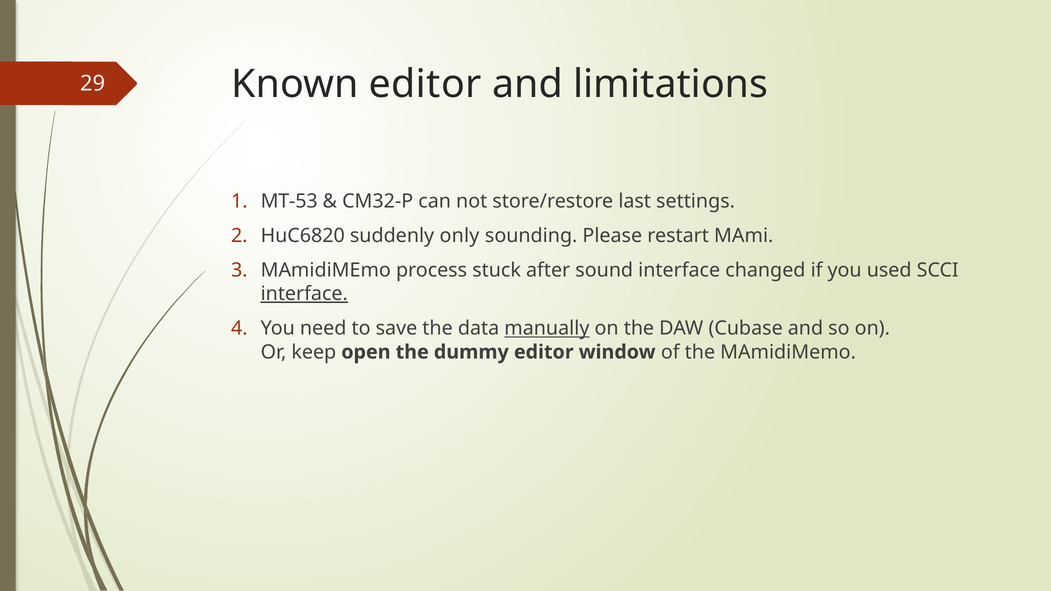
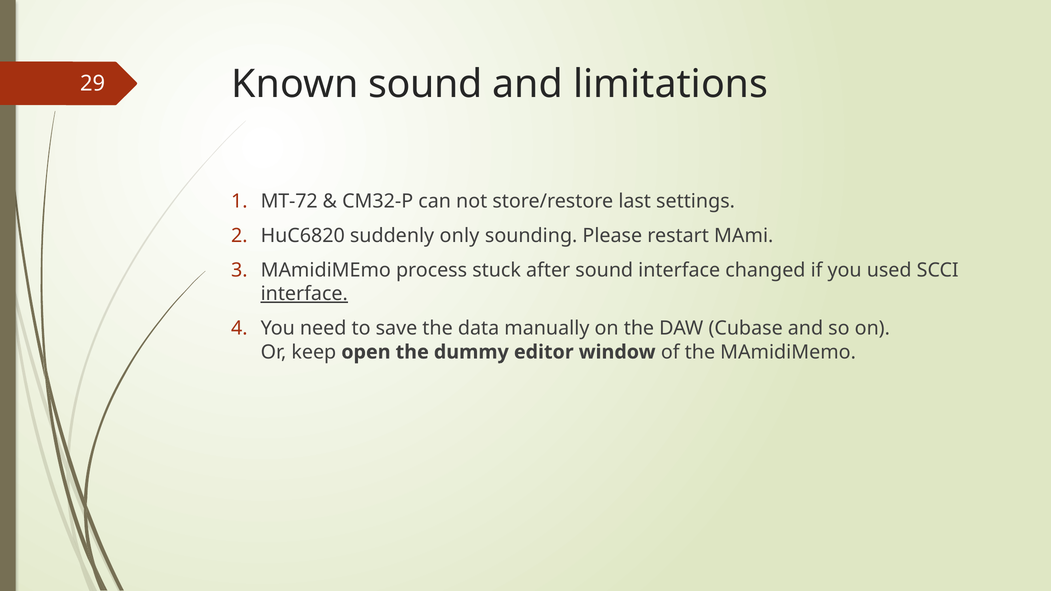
Known editor: editor -> sound (426, 84)
MT-53: MT-53 -> MT-72 (289, 201)
manually underline: present -> none (547, 329)
